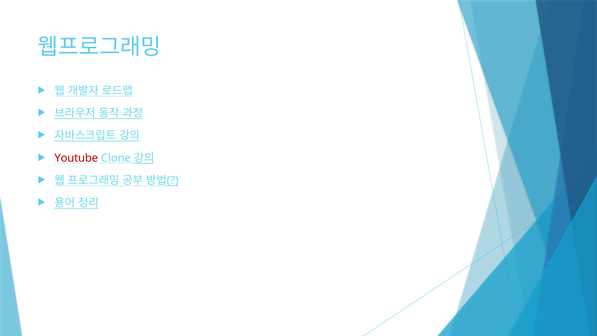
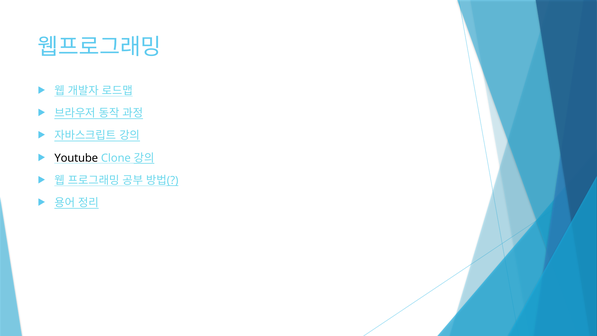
Youtube colour: red -> black (76, 158)
